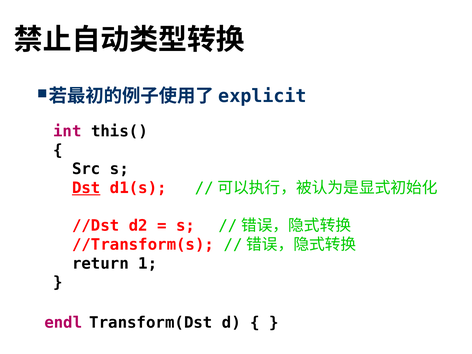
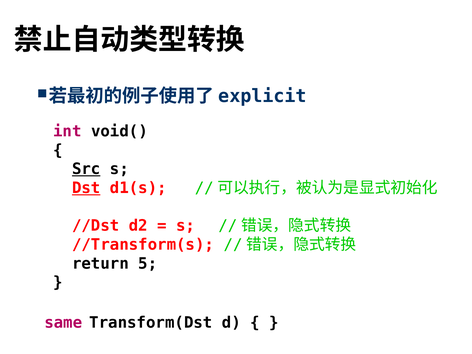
this(: this( -> void( (119, 131)
Src underline: none -> present (86, 169)
1: 1 -> 5 (148, 263)
endl: endl -> same (63, 323)
